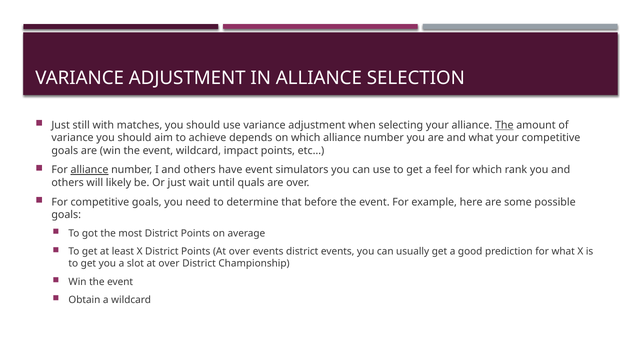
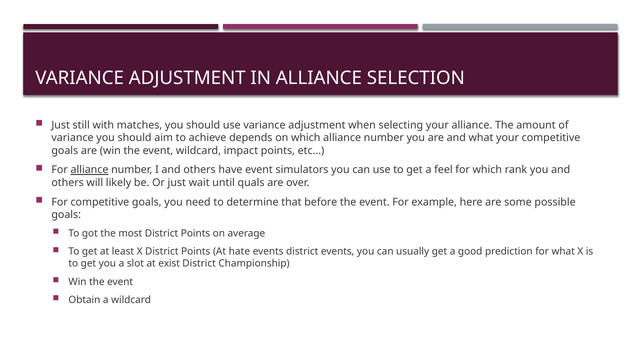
The underline: present -> none (504, 125)
Points At over: over -> hate (239, 251)
slot at over: over -> exist (169, 263)
